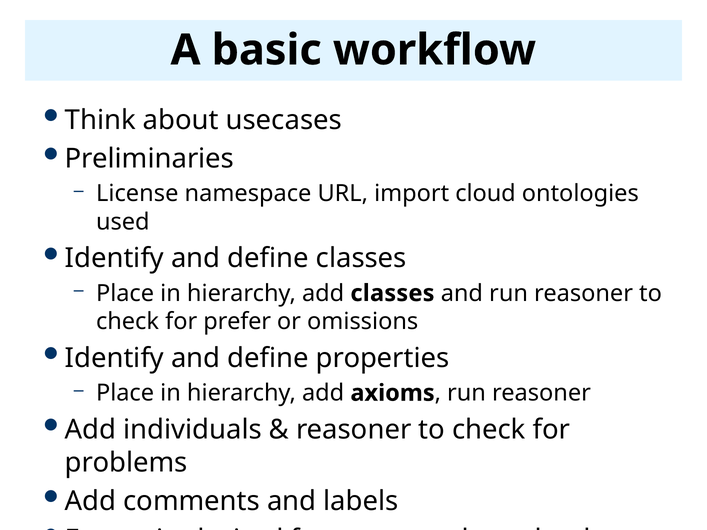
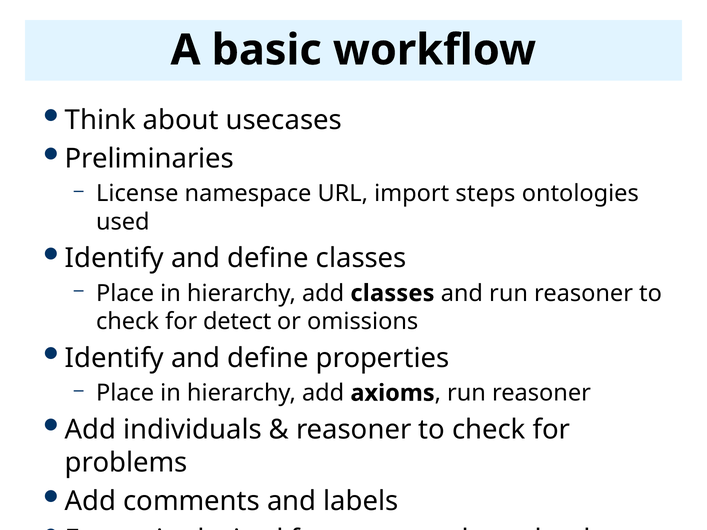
cloud: cloud -> steps (485, 194)
prefer: prefer -> detect (237, 322)
